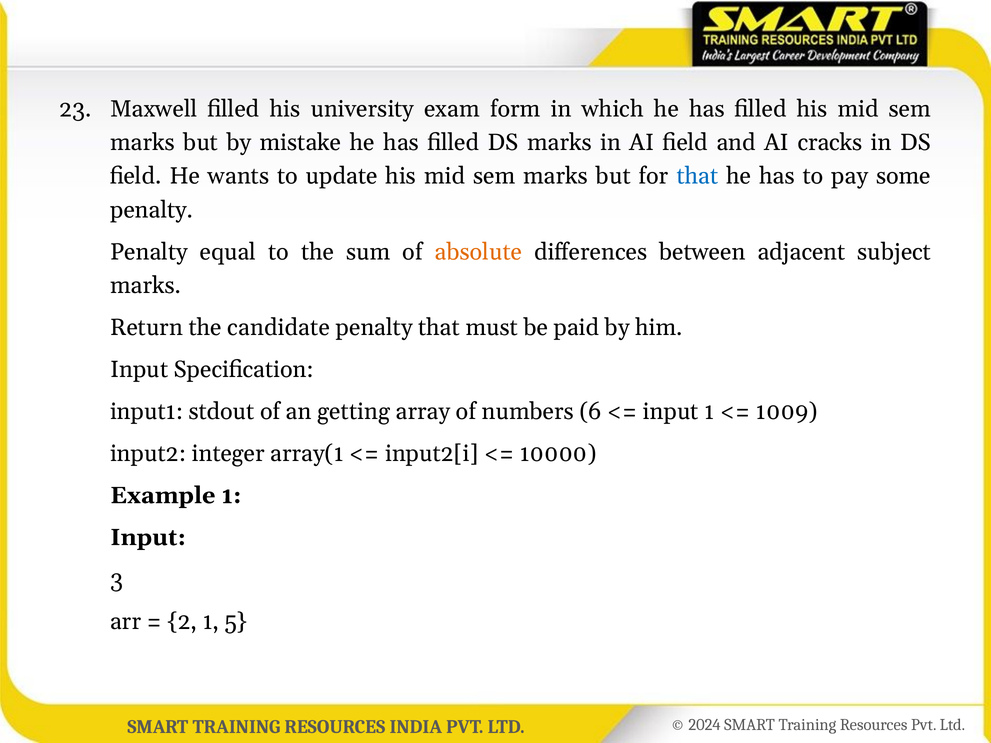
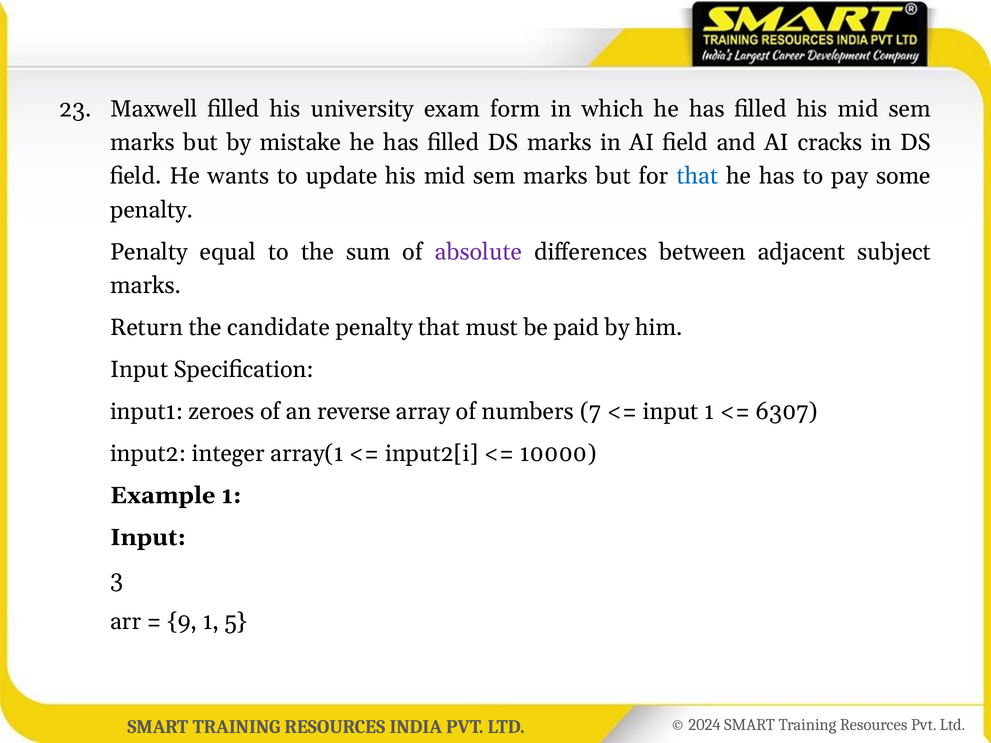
absolute colour: orange -> purple (478, 252)
stdout: stdout -> zeroes (222, 412)
getting: getting -> reverse (354, 412)
6: 6 -> 7 (590, 412)
1009: 1009 -> 6307 (787, 412)
2: 2 -> 9 (182, 622)
